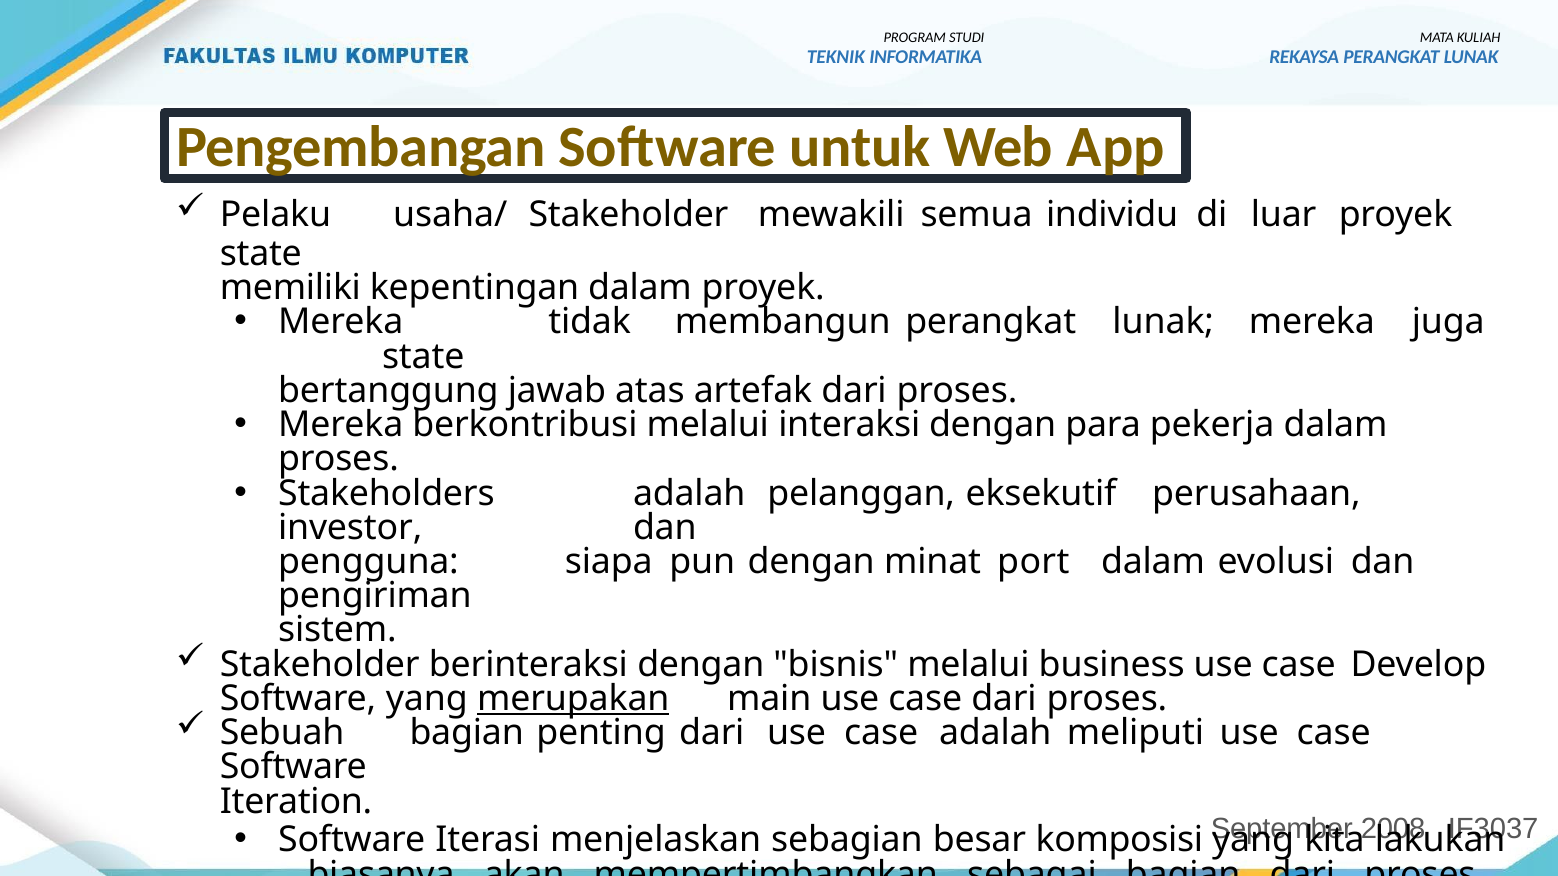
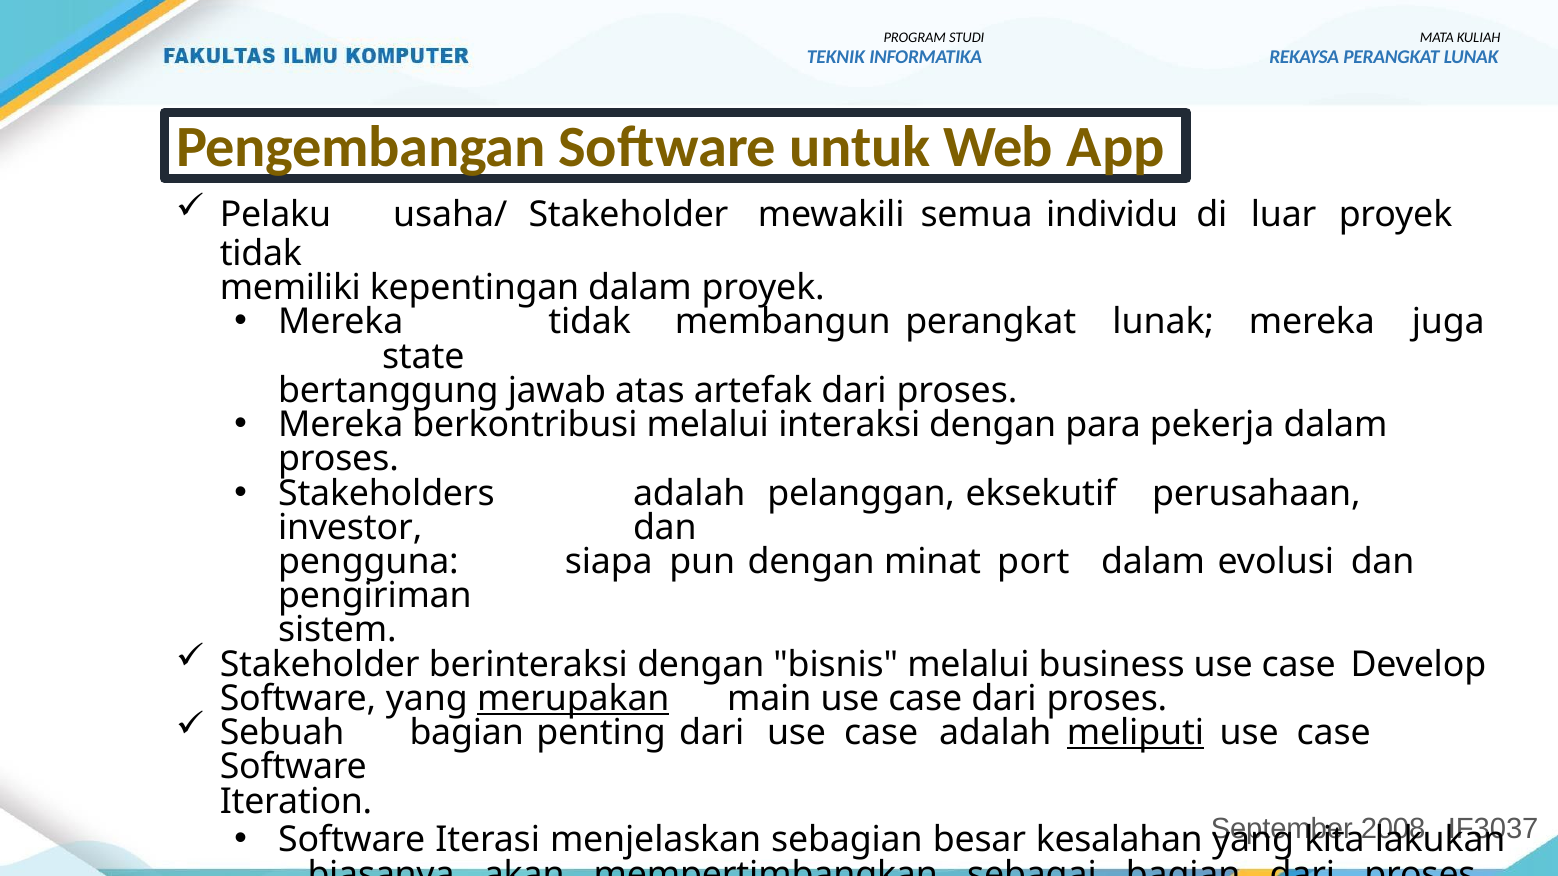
state: state -> tidak (261, 254)
meliputi underline: none -> present (1135, 733)
komposisi: komposisi -> kesalahan (1119, 840)
